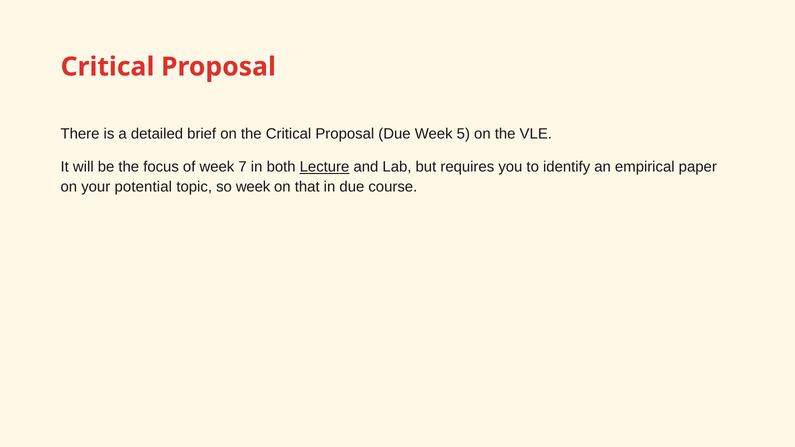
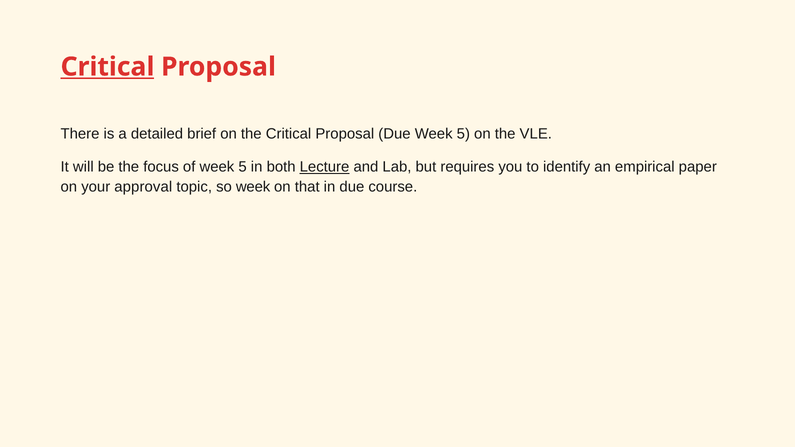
Critical underline: none -> present (107, 67)
of week 7: 7 -> 5 (243, 167)
potential: potential -> approval (143, 187)
